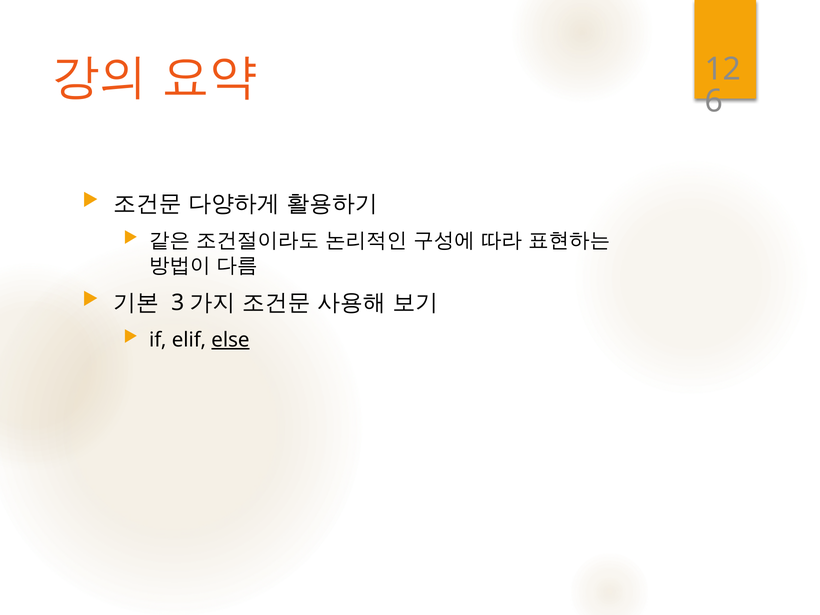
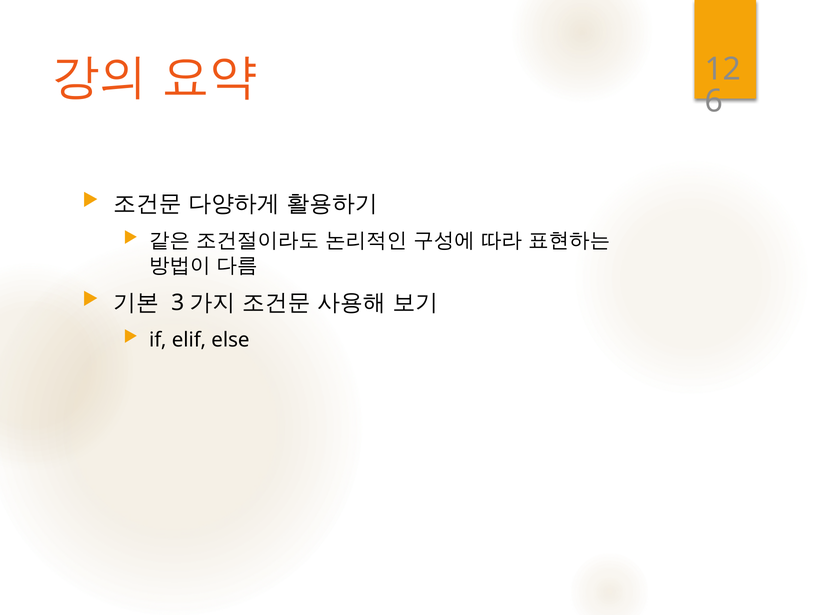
else underline: present -> none (230, 340)
